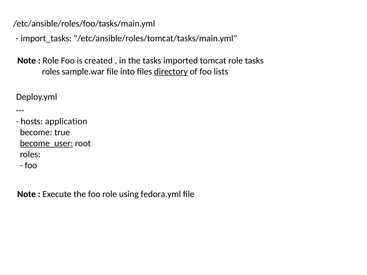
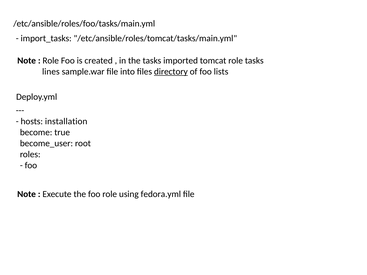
roles: roles -> lines (51, 72)
application: application -> installation (66, 121)
become_user underline: present -> none (46, 143)
